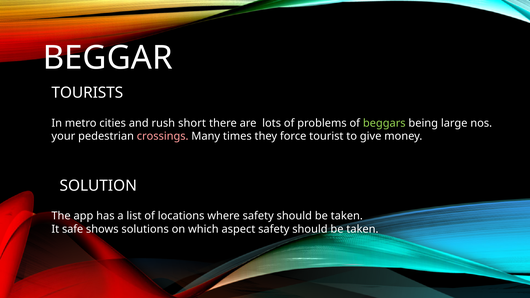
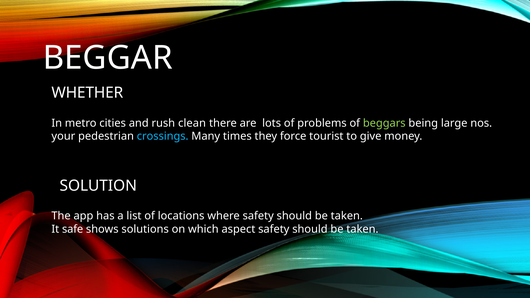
TOURISTS: TOURISTS -> WHETHER (87, 93)
short: short -> clean (192, 123)
crossings colour: pink -> light blue (163, 136)
